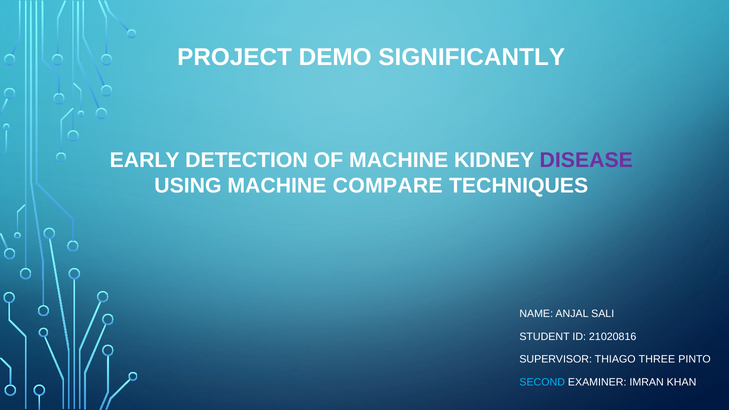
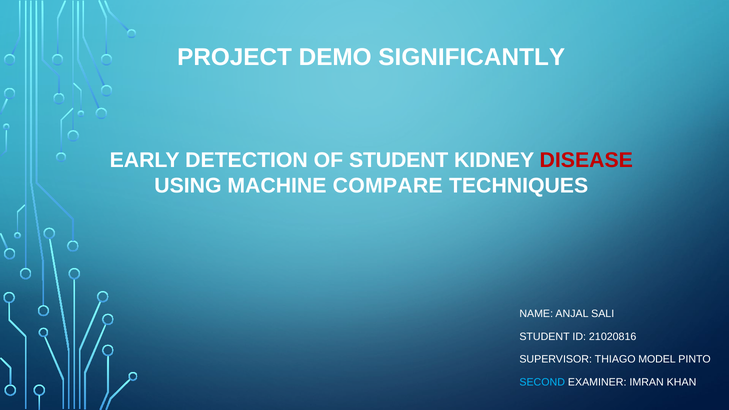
OF MACHINE: MACHINE -> STUDENT (399, 160)
DISEASE colour: purple -> red (586, 160)
THREE: THREE -> MODEL (657, 359)
